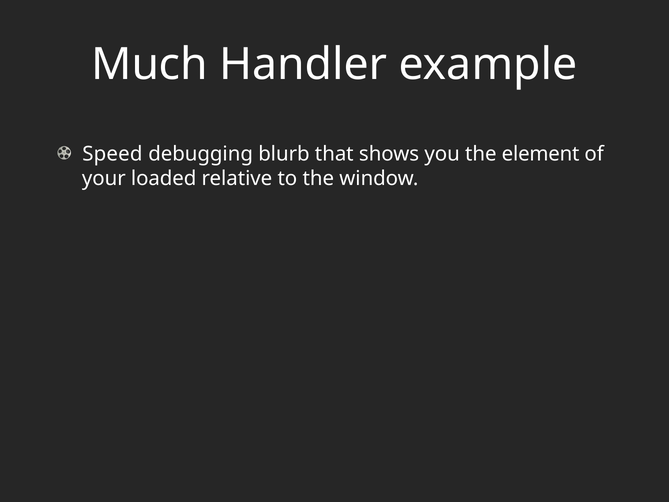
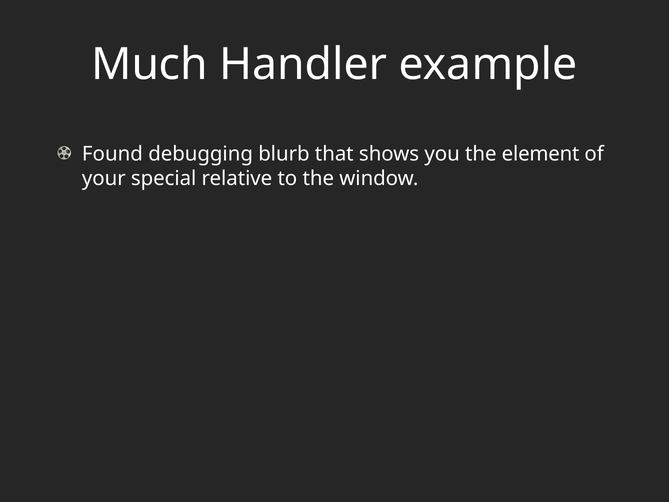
Speed: Speed -> Found (112, 154)
loaded: loaded -> special (164, 178)
